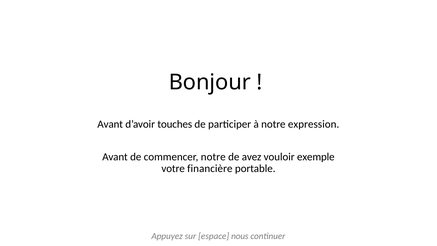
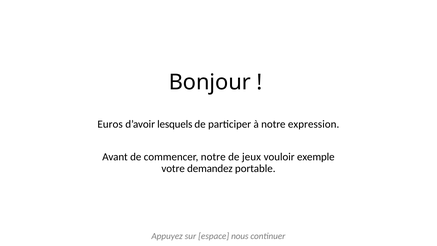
Avant: Avant -> Euros (110, 124)
touches: touches -> lesquels (175, 124)
avez: avez -> jeux (251, 157)
financière: financière -> demandez (210, 168)
